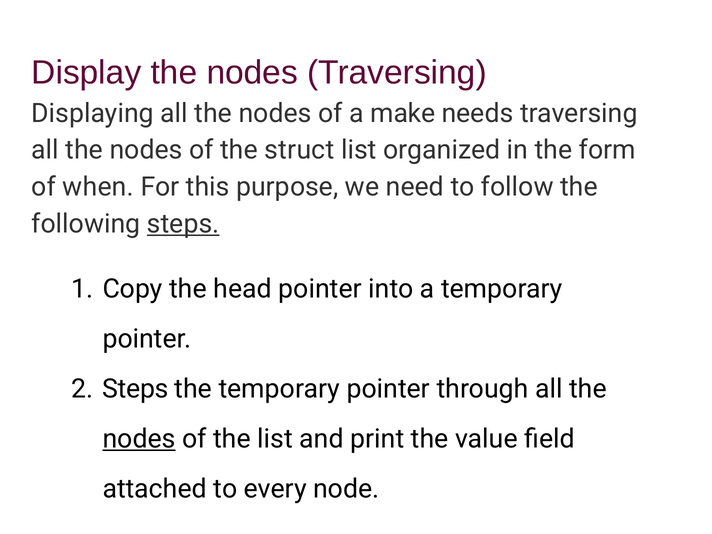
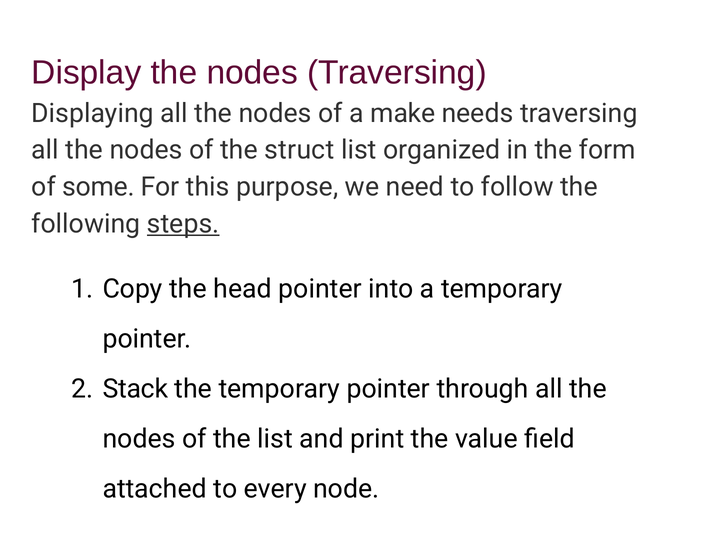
when: when -> some (98, 187)
Steps: Steps -> Stack (135, 389)
nodes underline: present -> none (139, 439)
